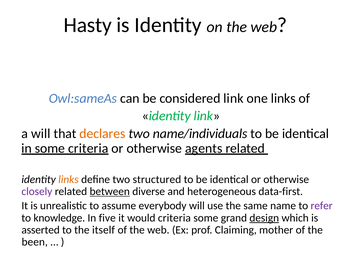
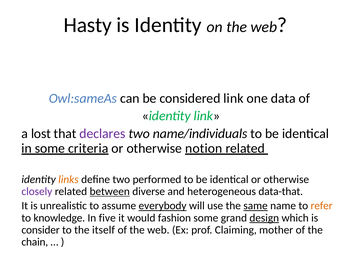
one links: links -> data (283, 99)
a will: will -> lost (41, 134)
declares colour: orange -> purple (103, 134)
agents: agents -> notion (204, 148)
structured: structured -> performed (157, 179)
data-first: data-first -> data-that (281, 192)
everybody underline: none -> present (163, 206)
same underline: none -> present (256, 206)
refer colour: purple -> orange (322, 206)
would criteria: criteria -> fashion (174, 218)
asserted: asserted -> consider (41, 230)
been: been -> chain (35, 242)
